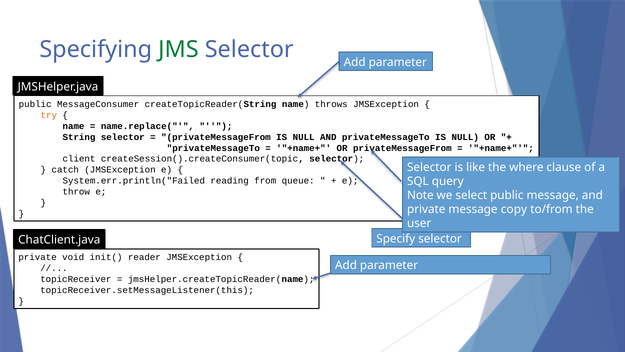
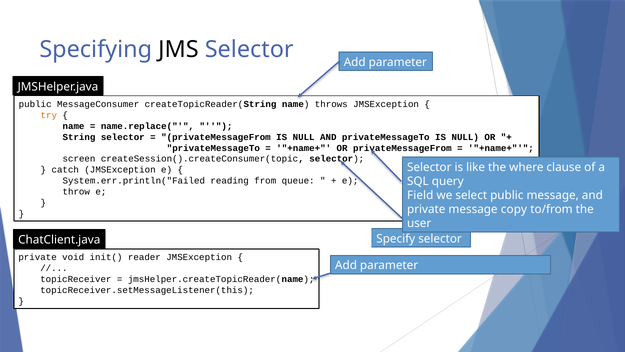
JMS colour: green -> black (178, 49)
client: client -> screen (79, 159)
Note: Note -> Field (420, 195)
